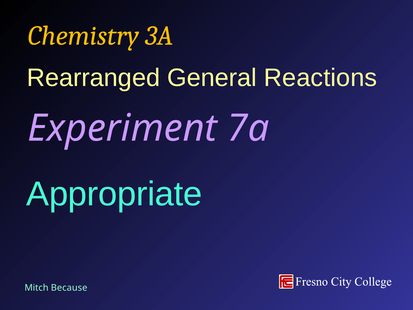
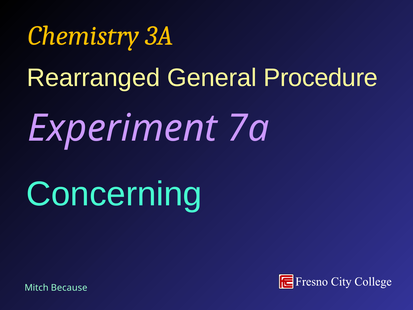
Reactions: Reactions -> Procedure (321, 78)
Appropriate: Appropriate -> Concerning (114, 194)
